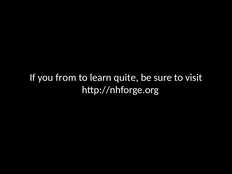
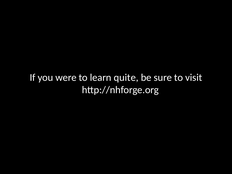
from: from -> were (66, 78)
